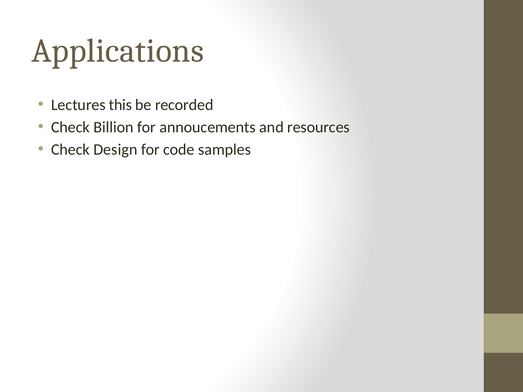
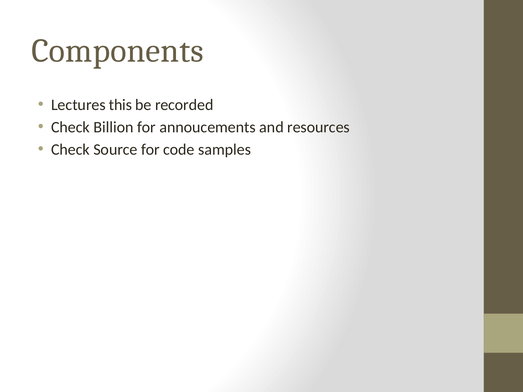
Applications: Applications -> Components (118, 51)
Design: Design -> Source (115, 150)
